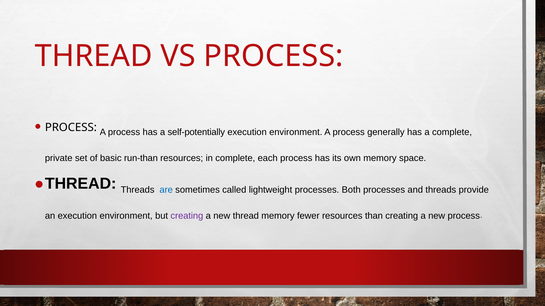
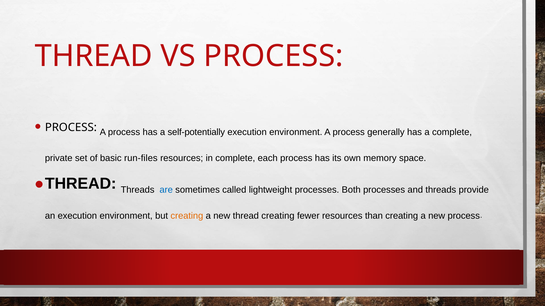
run-than: run-than -> run-files (141, 159)
creating colour: purple -> orange (187, 216)
thread memory: memory -> creating (278, 216)
